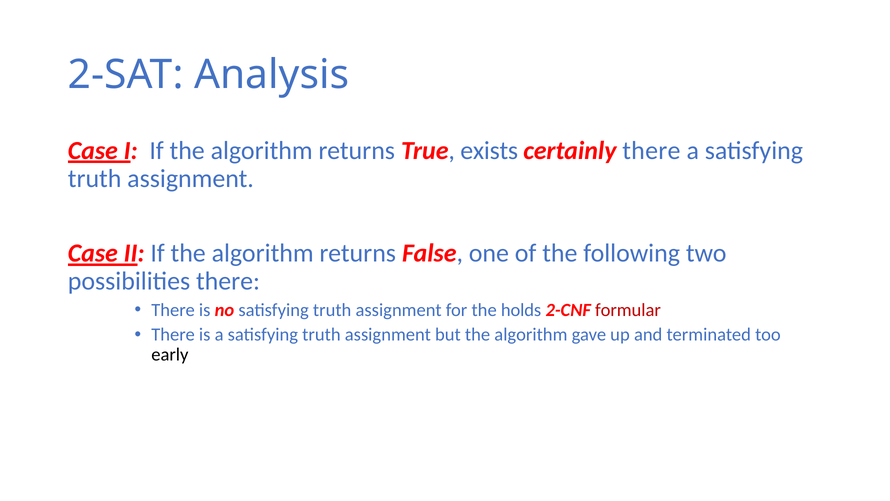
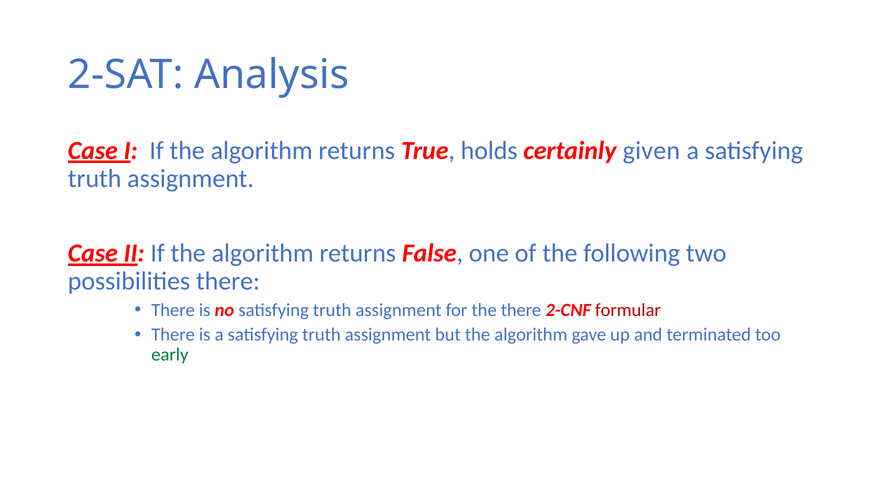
exists: exists -> holds (489, 150)
certainly there: there -> given (651, 150)
the holds: holds -> there (521, 310)
early colour: black -> green (170, 355)
